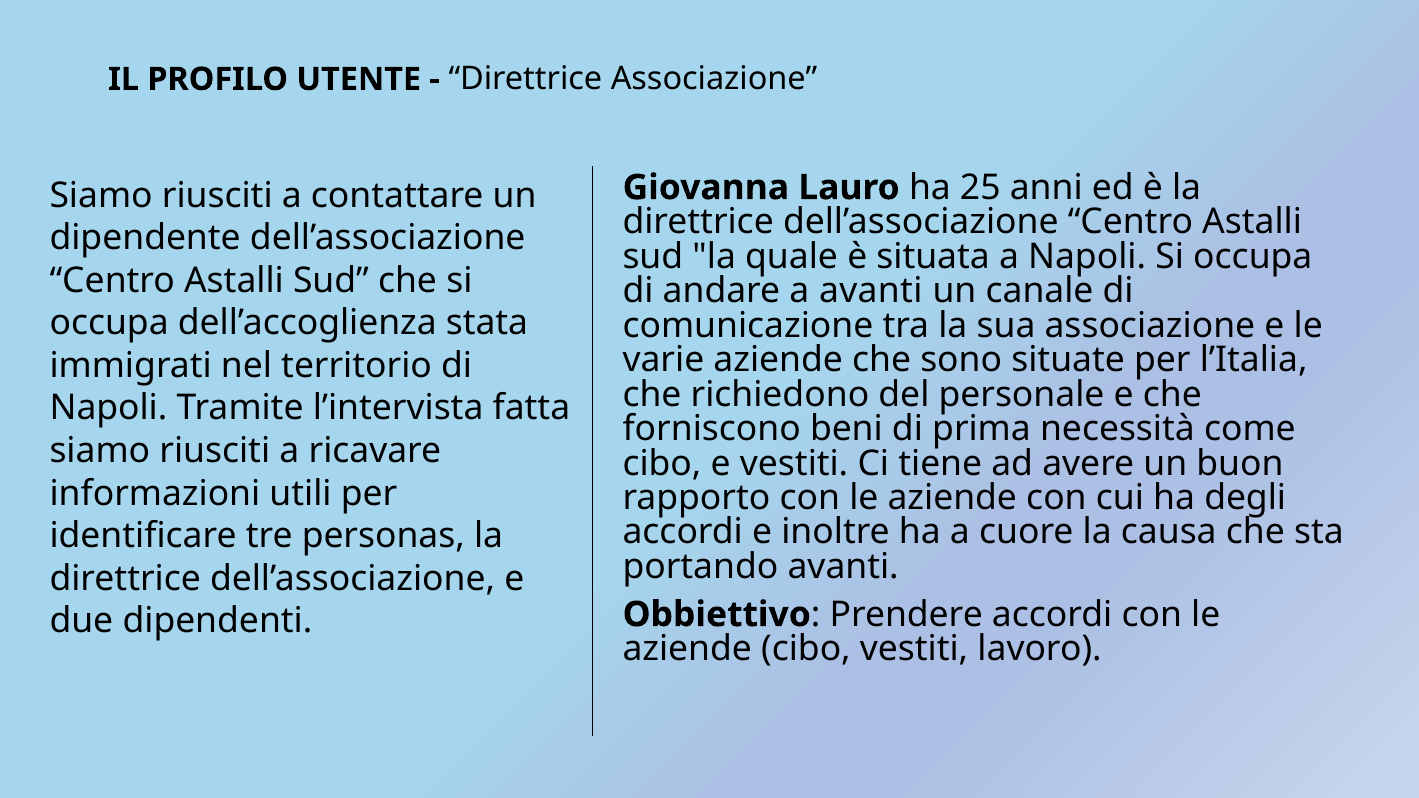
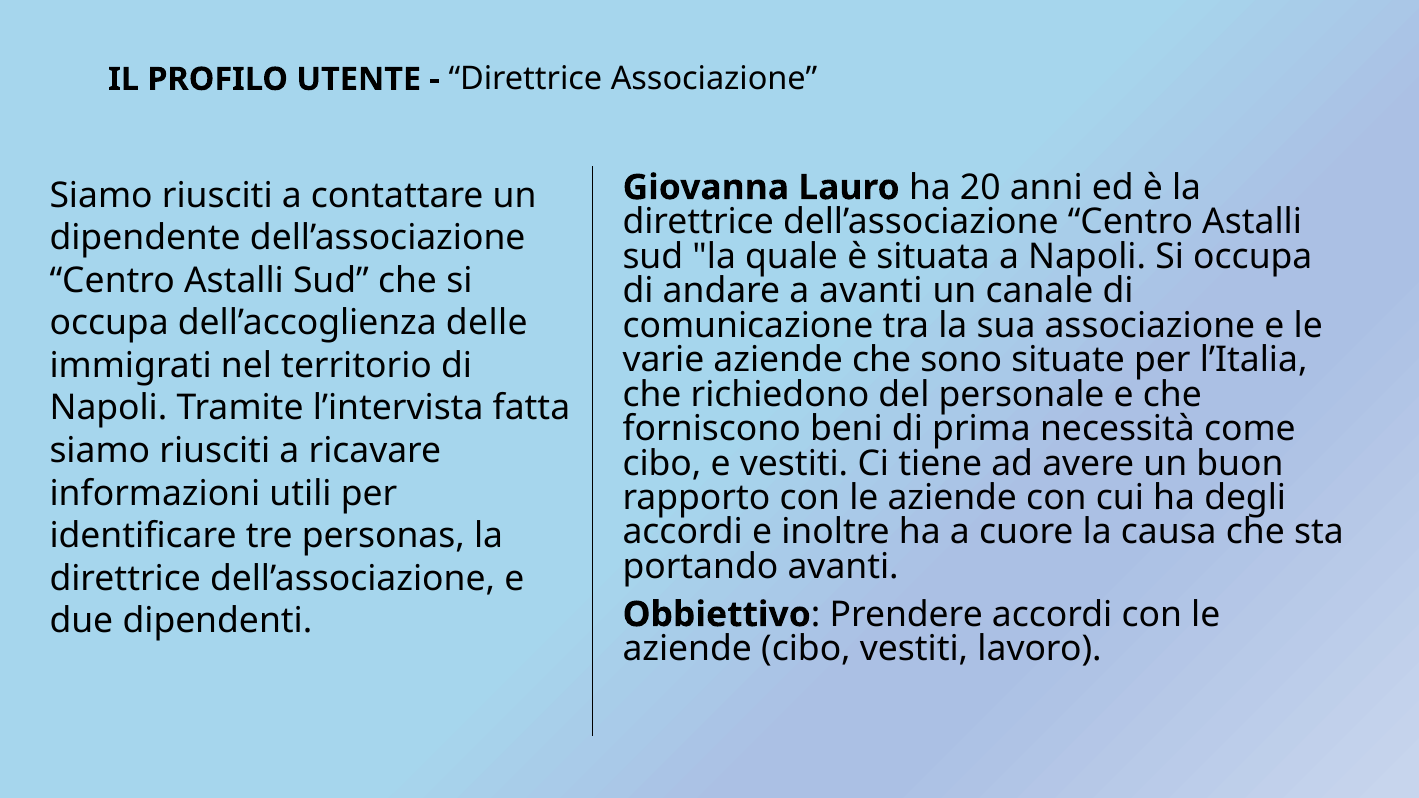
25: 25 -> 20 (980, 188)
stata: stata -> delle (487, 323)
